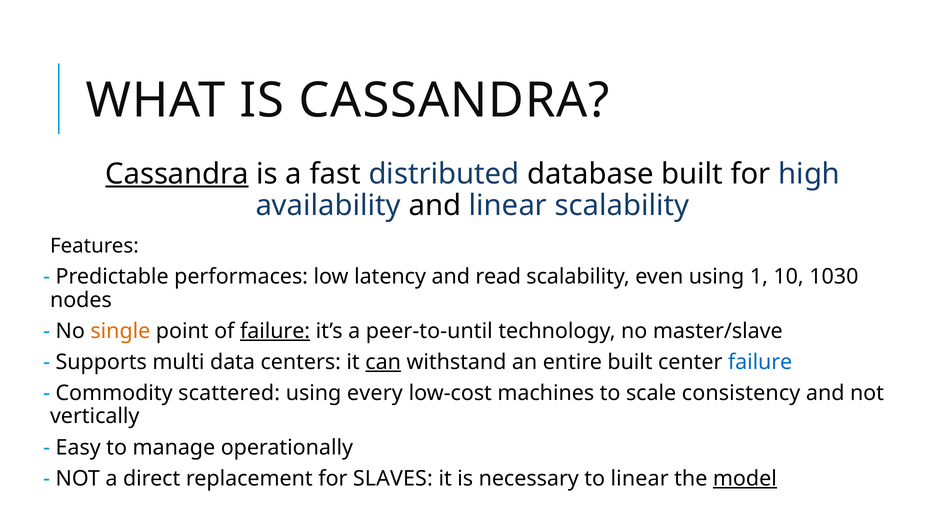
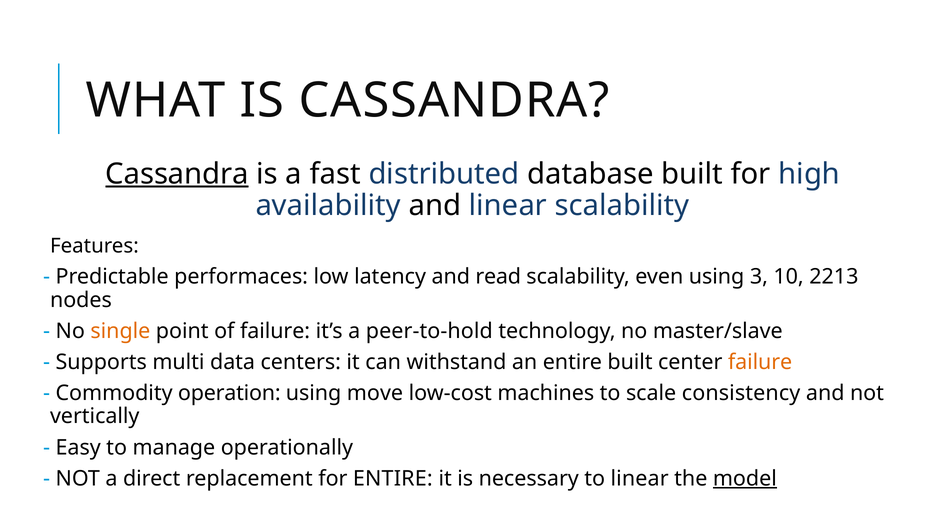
1: 1 -> 3 (759, 277)
1030: 1030 -> 2213 (834, 277)
failure underline: present -> none (275, 331)
peer-to-until: peer-to-until -> peer-to-hold (429, 331)
can underline: present -> none (383, 362)
failure colour: blue -> orange (760, 362)
scattered: scattered -> operation (229, 393)
every: every -> move (375, 393)
for SLAVES: SLAVES -> ENTIRE (393, 478)
